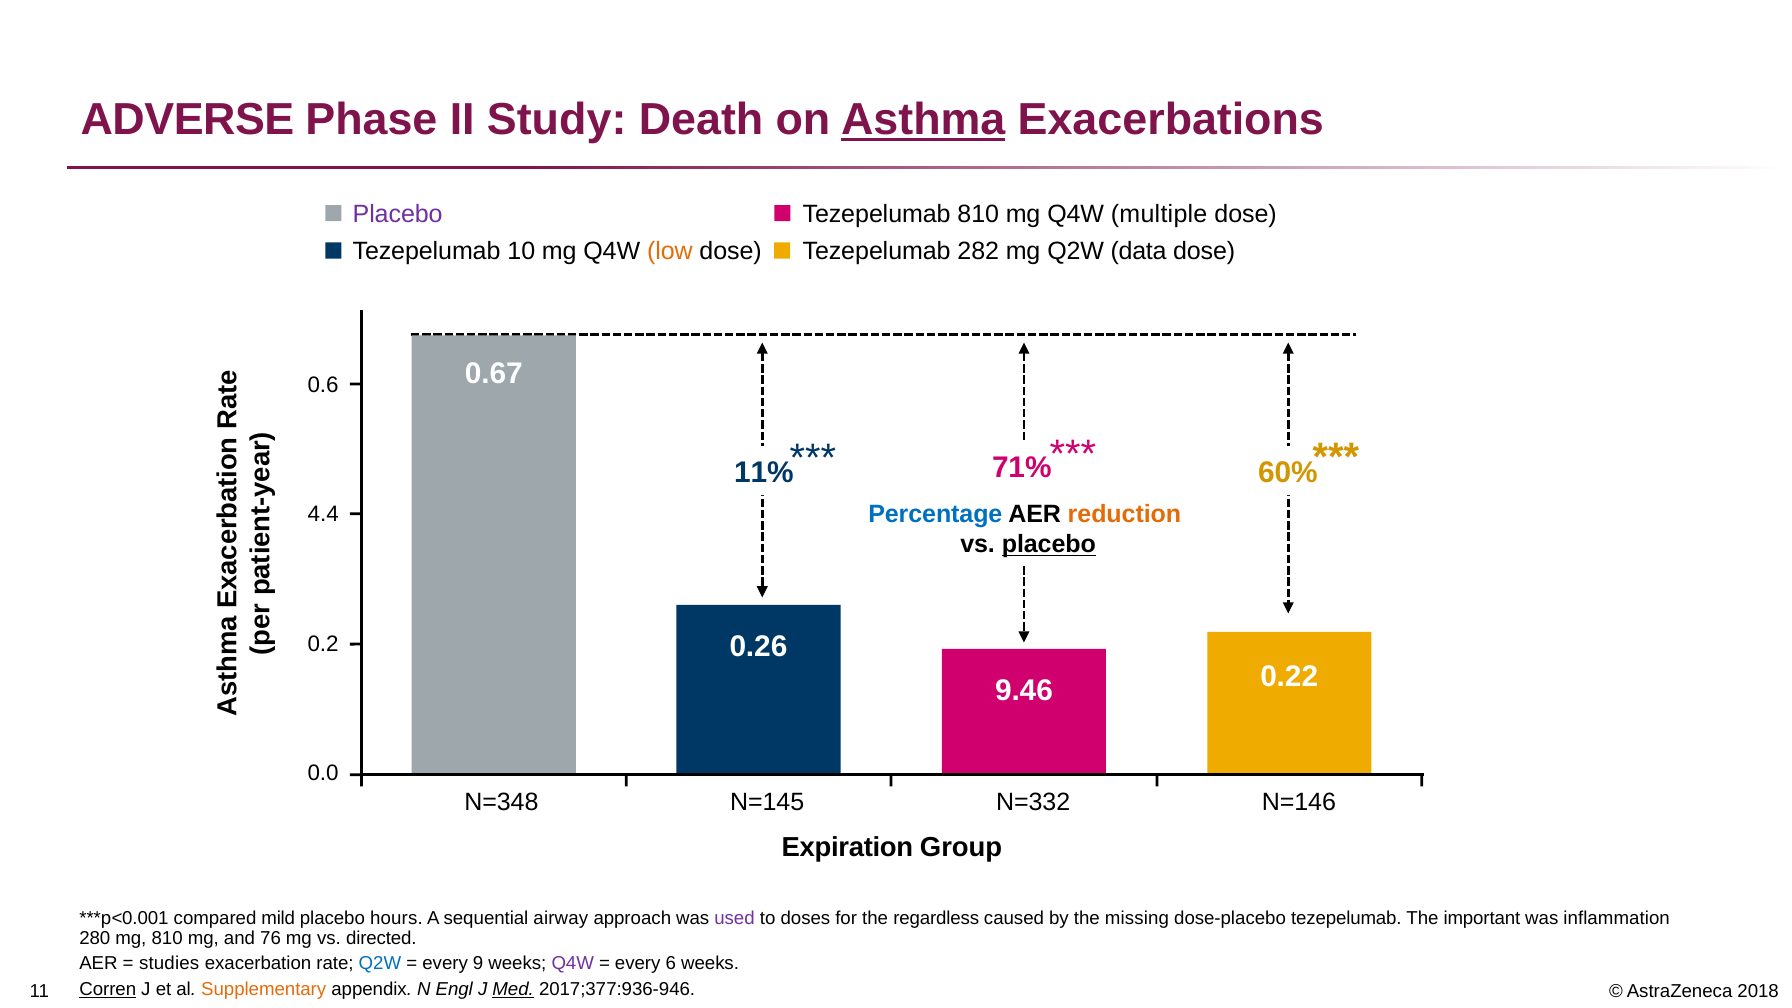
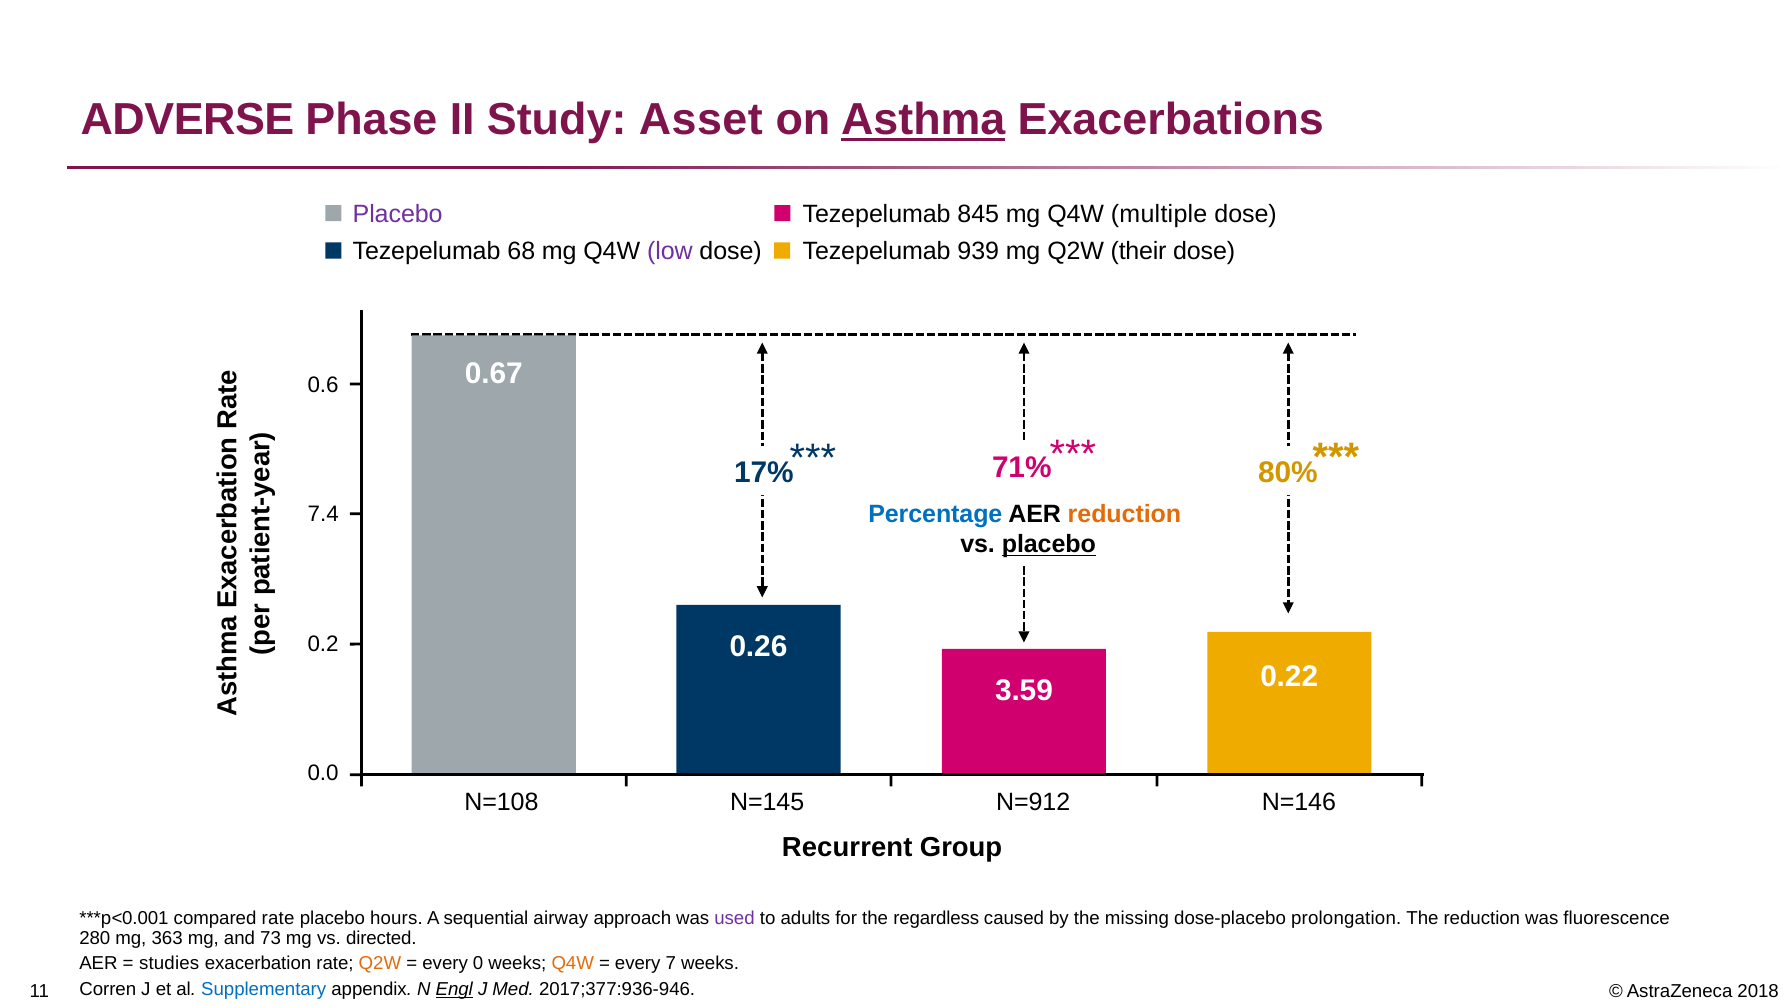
Death: Death -> Asset (701, 120)
Tezepelumab 810: 810 -> 845 (978, 214)
10: 10 -> 68 (521, 252)
low colour: orange -> purple (670, 252)
282: 282 -> 939 (978, 252)
data: data -> their (1139, 252)
11%: 11% -> 17% (764, 473)
60%: 60% -> 80% (1288, 473)
4.4: 4.4 -> 7.4 (323, 514)
9.46: 9.46 -> 3.59 (1024, 690)
N=348: N=348 -> N=108 (501, 802)
N=332: N=332 -> N=912 (1033, 802)
Expiration: Expiration -> Recurrent (847, 848)
compared mild: mild -> rate (278, 918)
doses: doses -> adults (805, 918)
dose-placebo tezepelumab: tezepelumab -> prolongation (1346, 918)
The important: important -> reduction (1482, 918)
inflammation: inflammation -> fluorescence (1617, 918)
mg 810: 810 -> 363 (167, 938)
76: 76 -> 73 (271, 938)
Q2W colour: blue -> orange (380, 964)
9: 9 -> 0 (478, 964)
Q4W colour: purple -> orange (573, 964)
6: 6 -> 7 (671, 964)
Corren underline: present -> none (108, 989)
Supplementary colour: orange -> blue (264, 989)
Engl underline: none -> present (454, 989)
Med underline: present -> none (513, 989)
